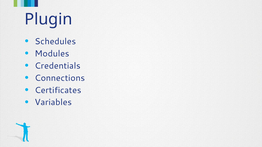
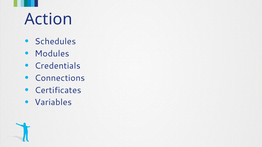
Plugin: Plugin -> Action (48, 19)
